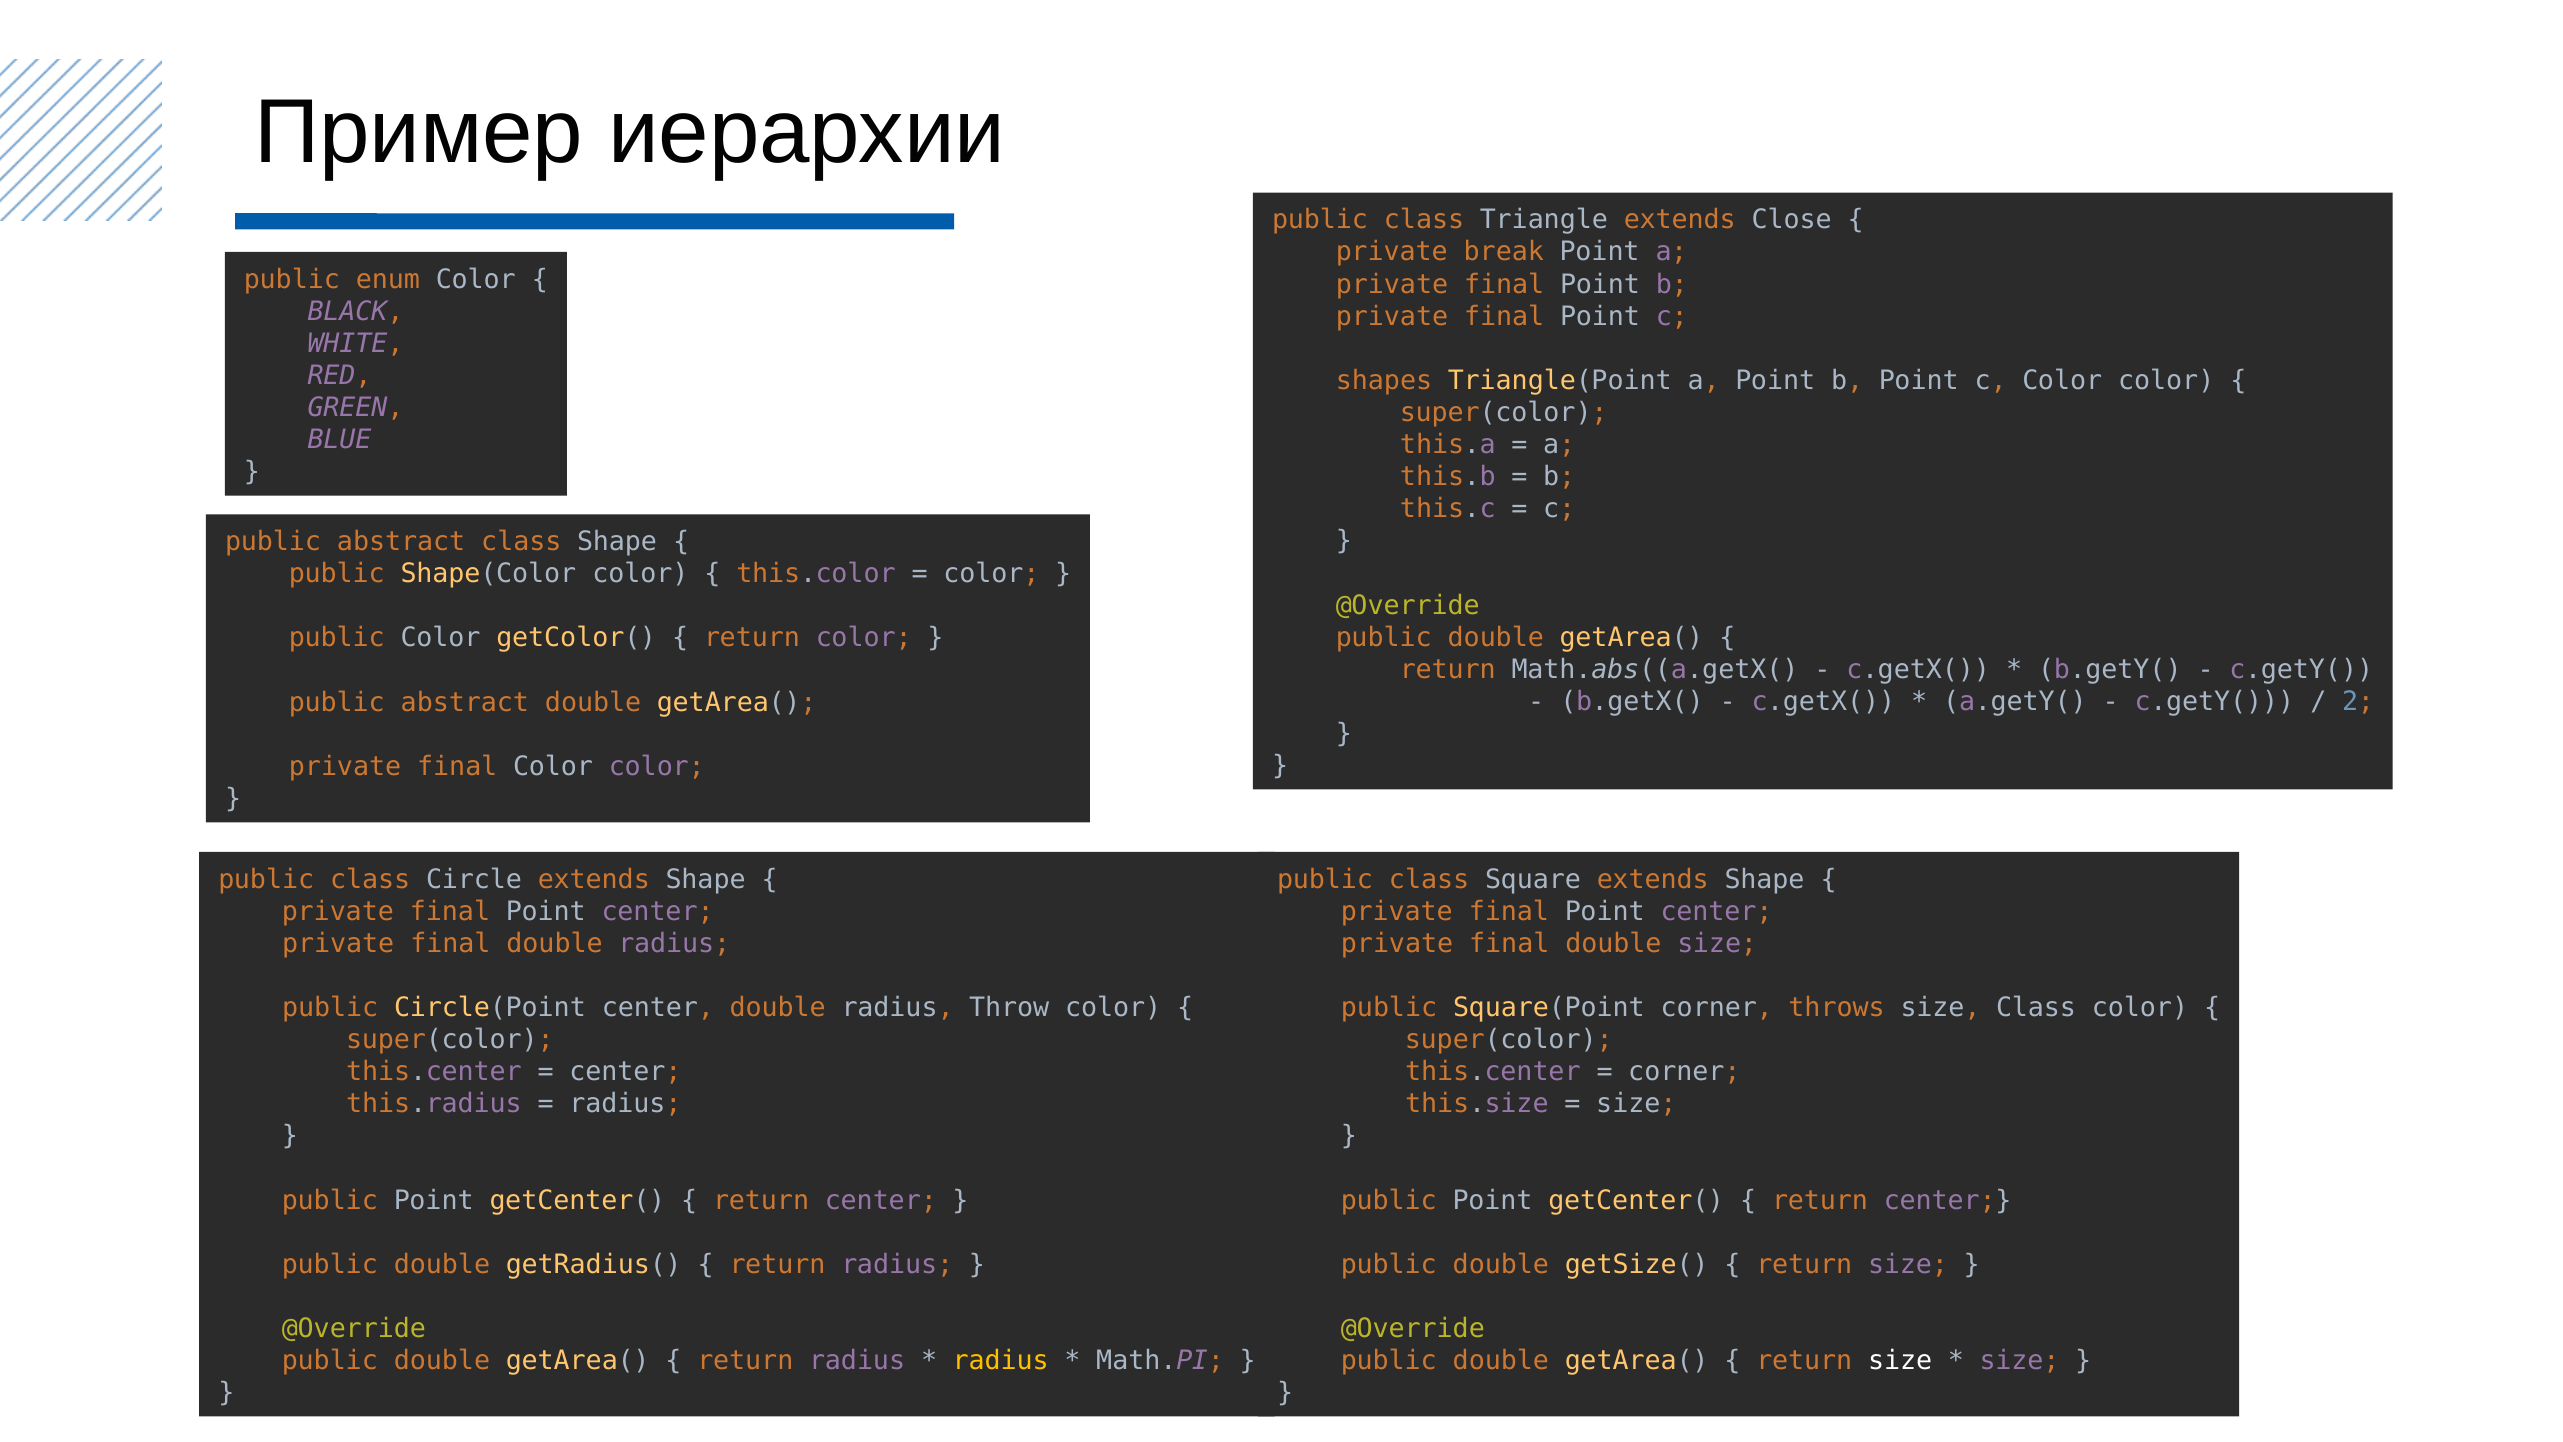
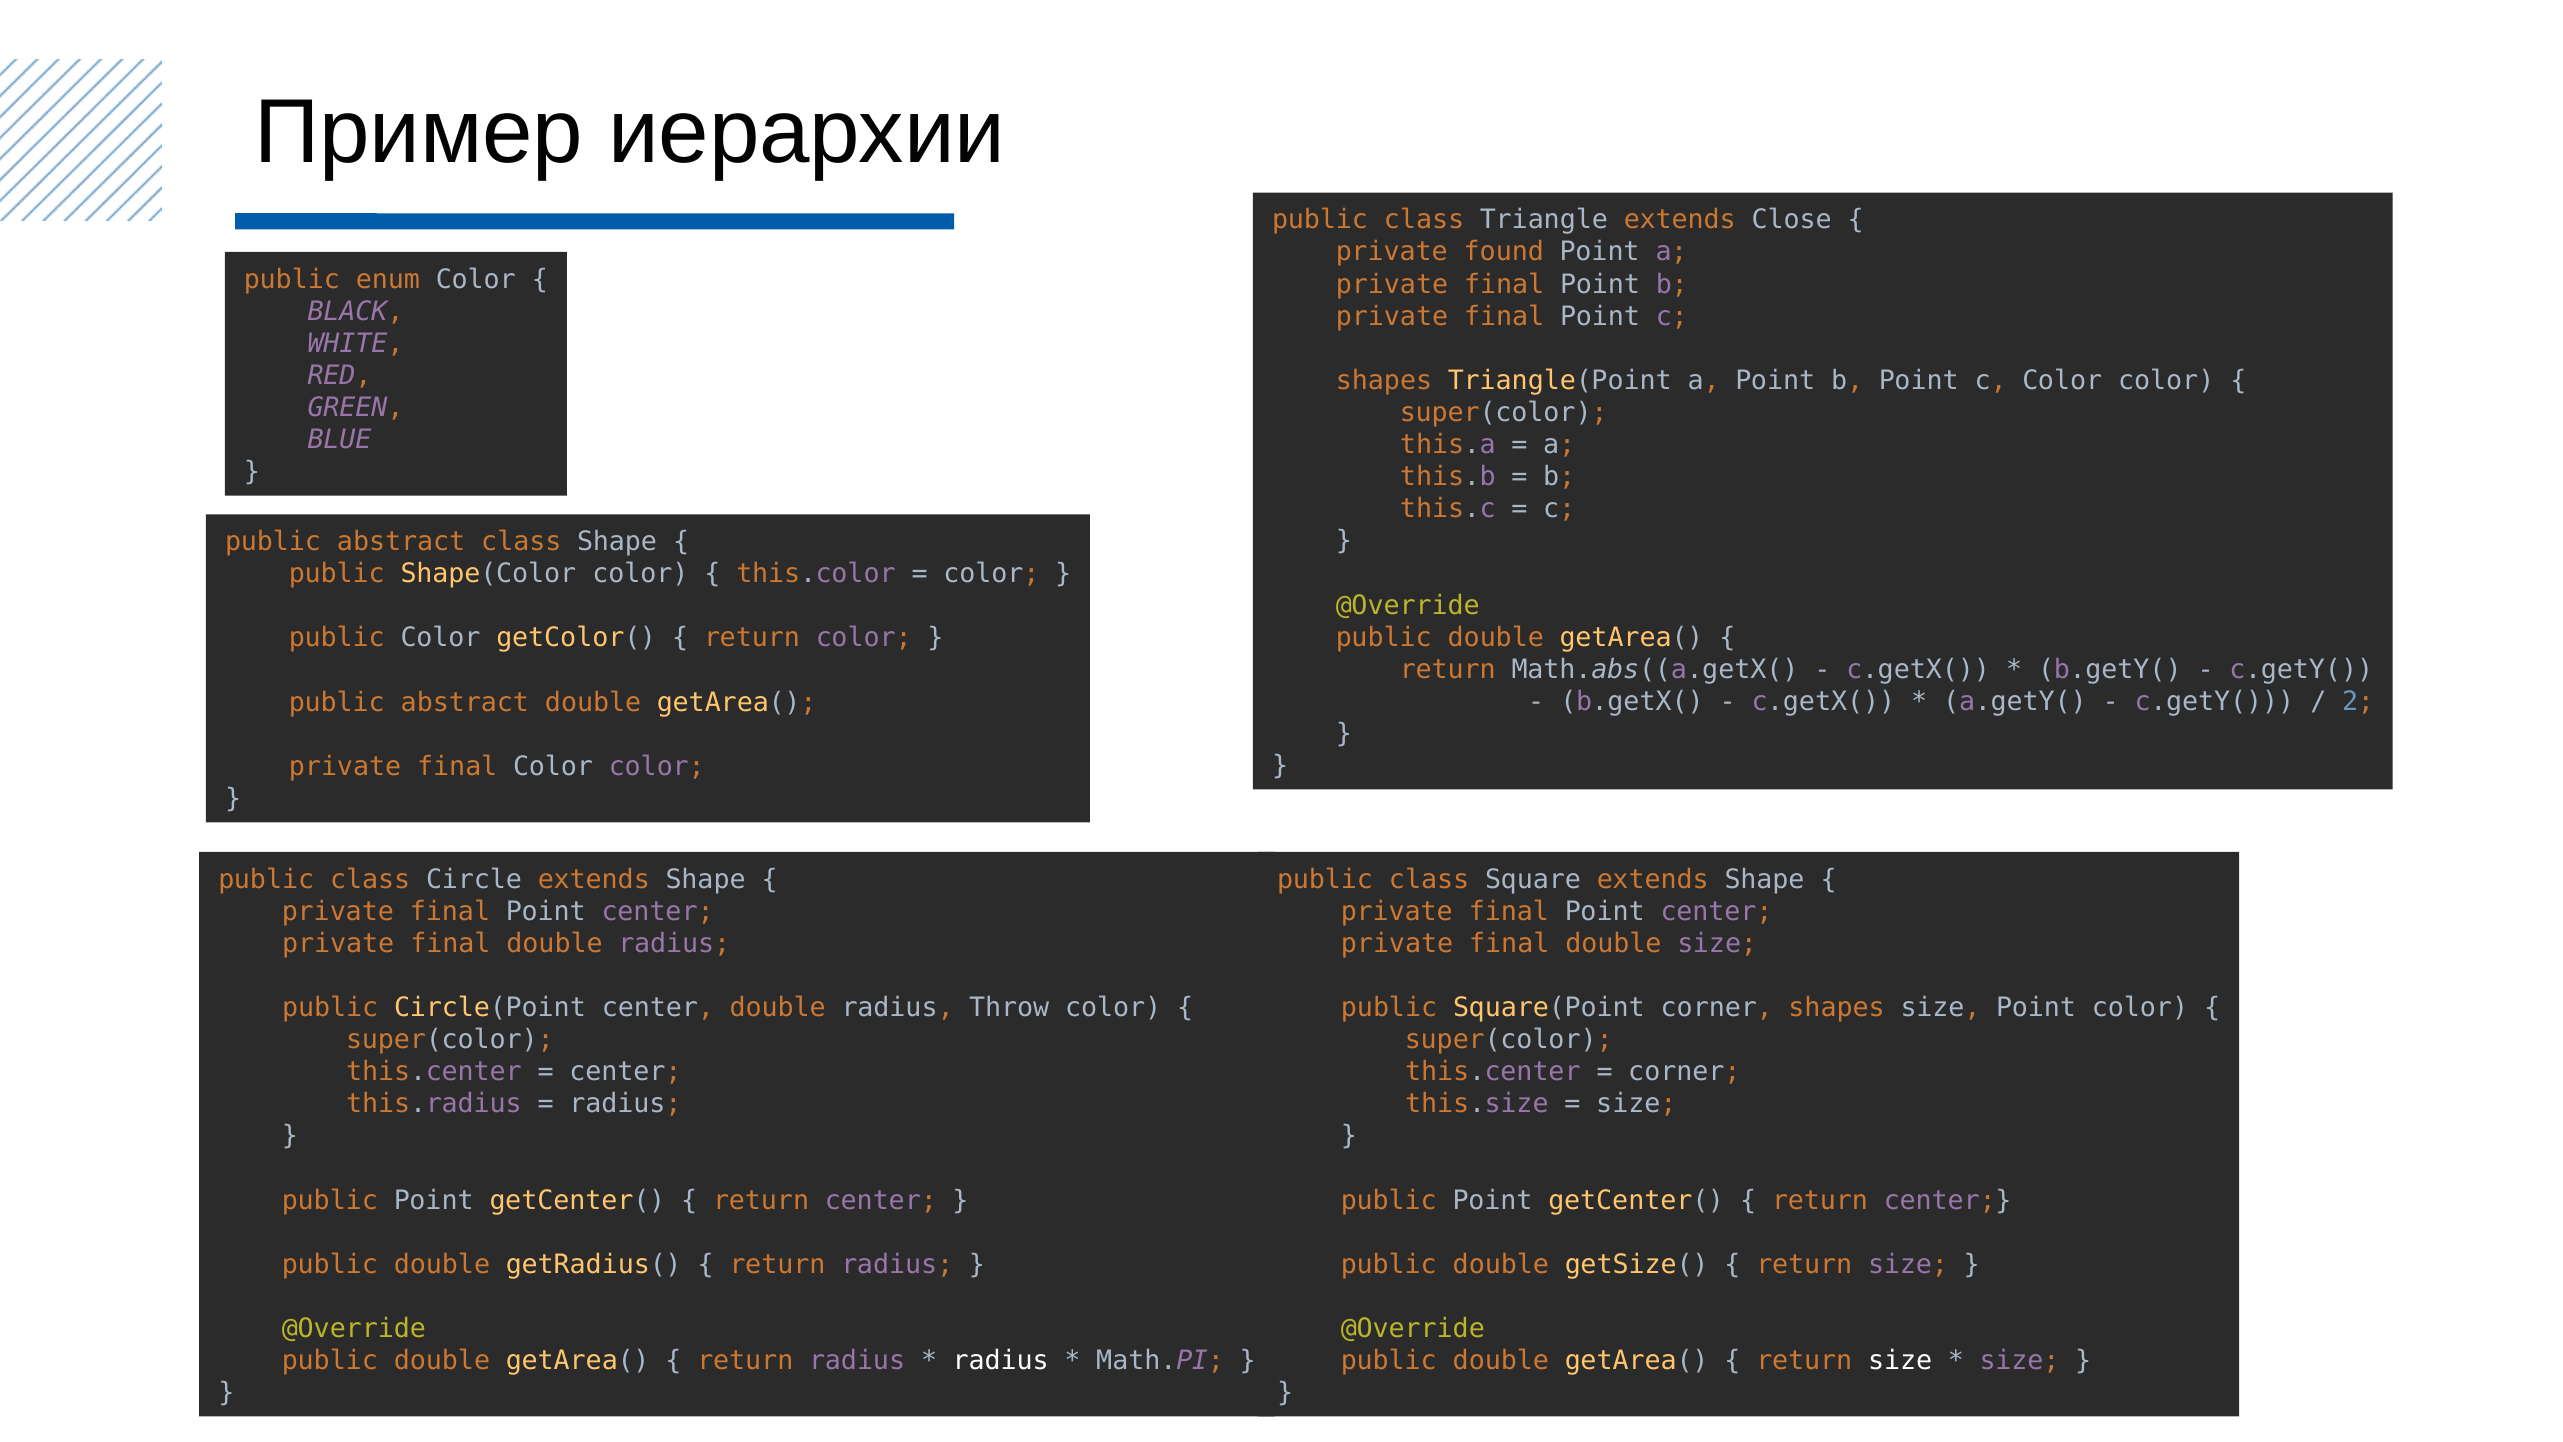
break: break -> found (1504, 252)
corner throws: throws -> shapes (1837, 1007)
size Class: Class -> Point (2036, 1007)
radius colour: yellow -> white (1001, 1360)
